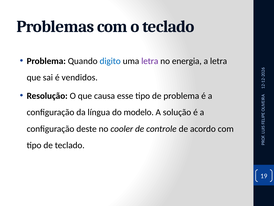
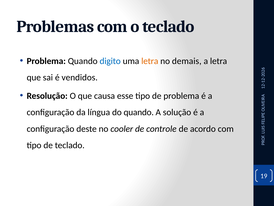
letra colour: purple -> orange (150, 61)
energia: energia -> demais (187, 61)
do modelo: modelo -> quando (139, 112)
